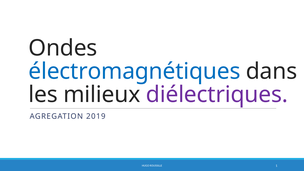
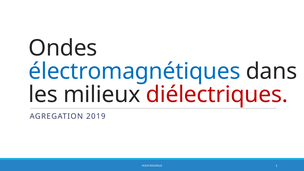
diélectriques colour: purple -> red (217, 95)
